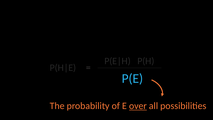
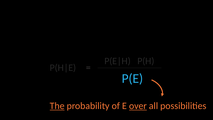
The underline: none -> present (57, 106)
